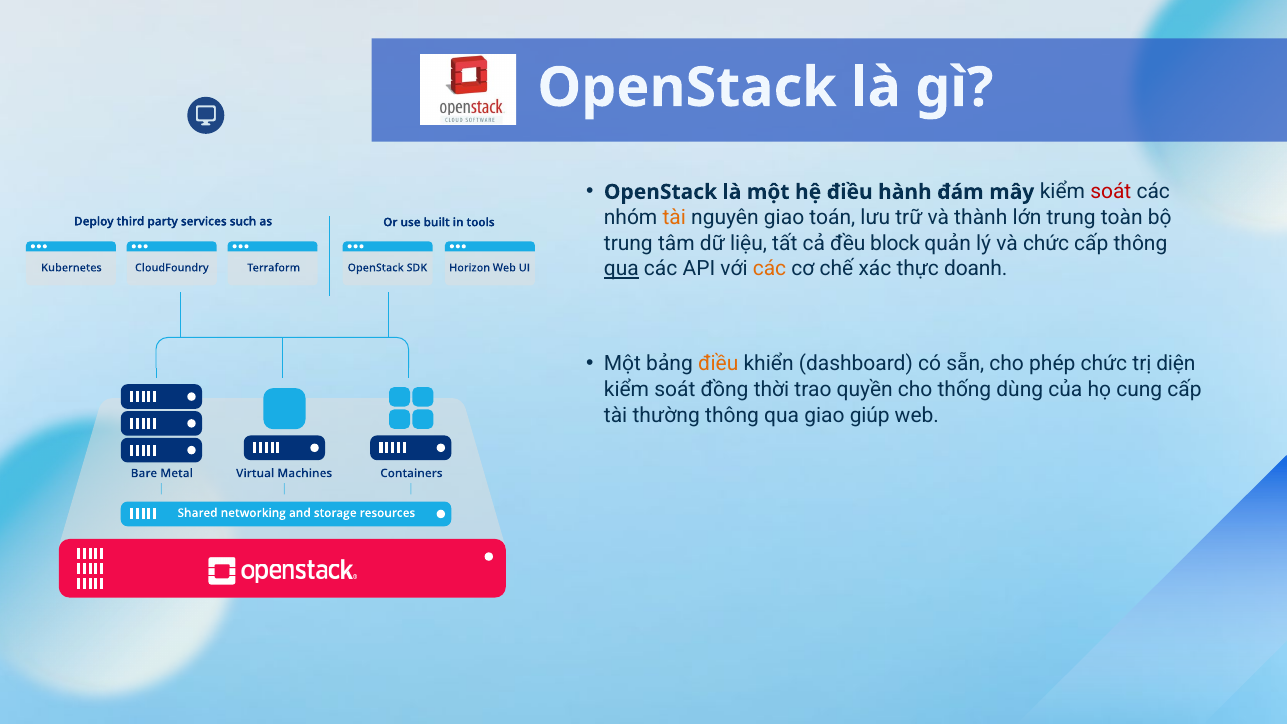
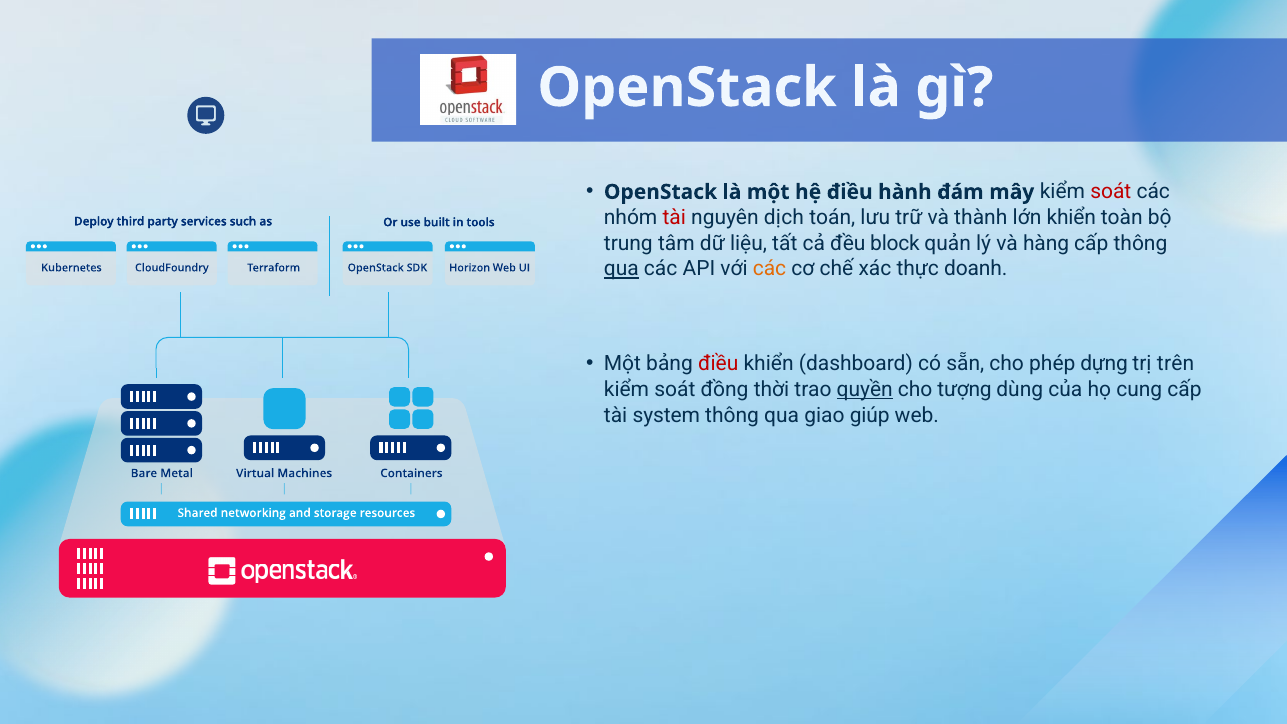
tài colour: orange -> red (674, 218)
nguyên giao: giao -> dịch (784, 218)
lớn trung: trung -> khiển (1071, 218)
và chức: chức -> hàng (1046, 243)
điều colour: orange -> red (718, 364)
phép chức: chức -> dựng (1104, 364)
diện: diện -> trên (1176, 364)
quyền underline: none -> present (865, 389)
thống: thống -> tượng (965, 389)
thường: thường -> system (666, 415)
